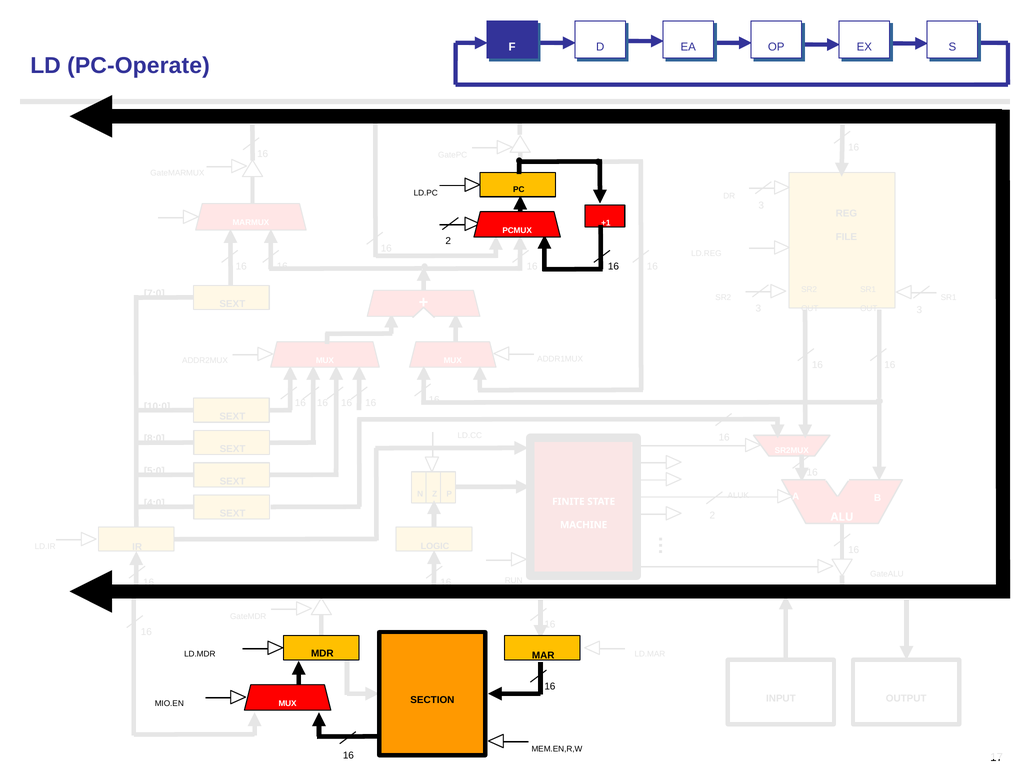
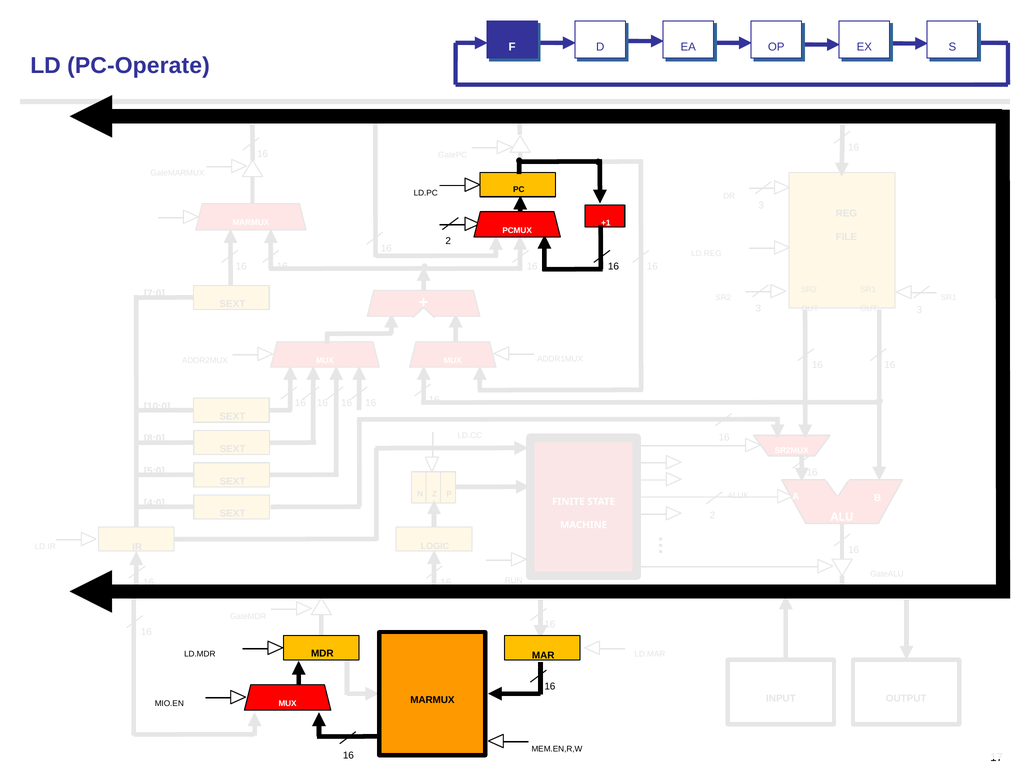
SECTION: SECTION -> MARMUX (432, 700)
